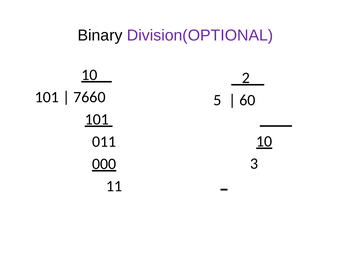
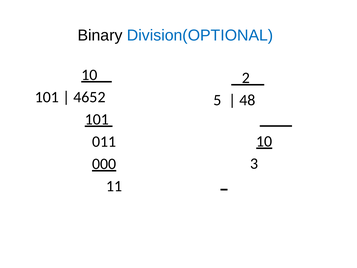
Division(OPTIONAL colour: purple -> blue (200, 35)
7660: 7660 -> 4652 (89, 97)
60: 60 -> 48 (247, 100)
